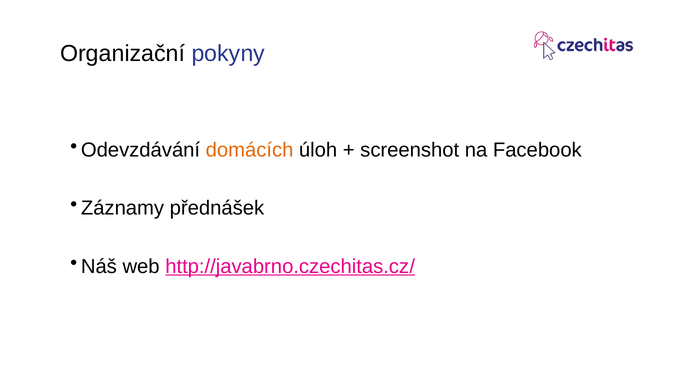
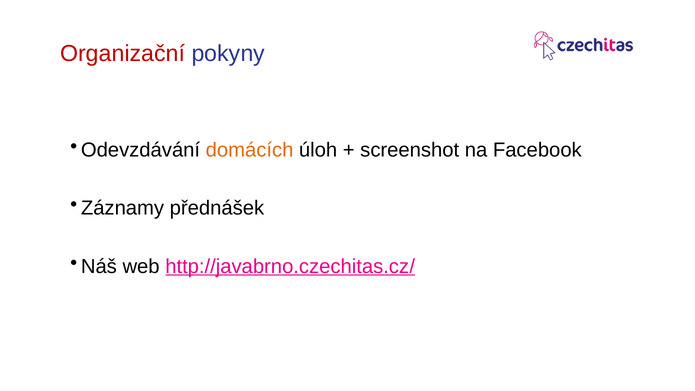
Organizační colour: black -> red (123, 53)
